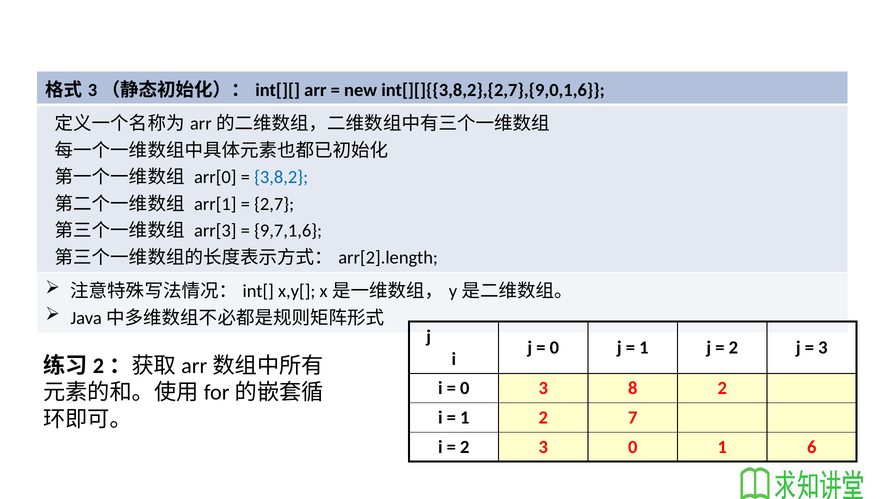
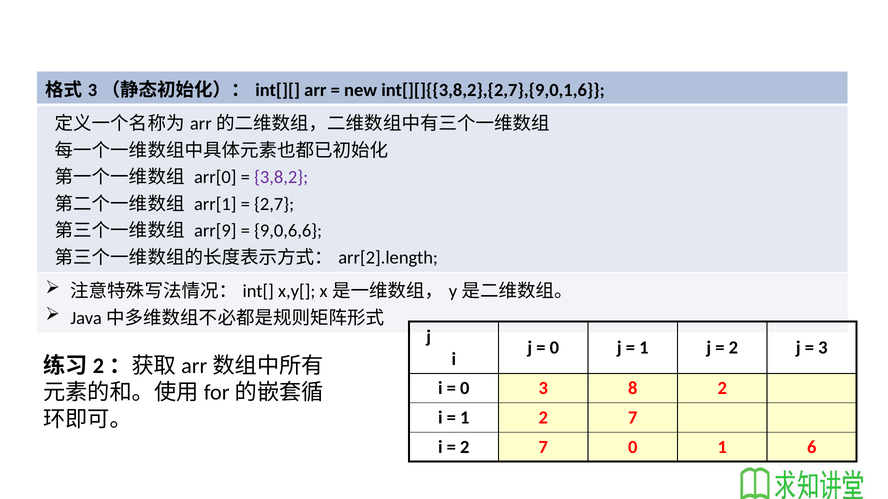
3,8,2 colour: blue -> purple (281, 177)
arr[3: arr[3 -> arr[9 (215, 231)
9,7,1,6: 9,7,1,6 -> 9,0,6,6 (288, 231)
3: 3 -> 7 (543, 447)
